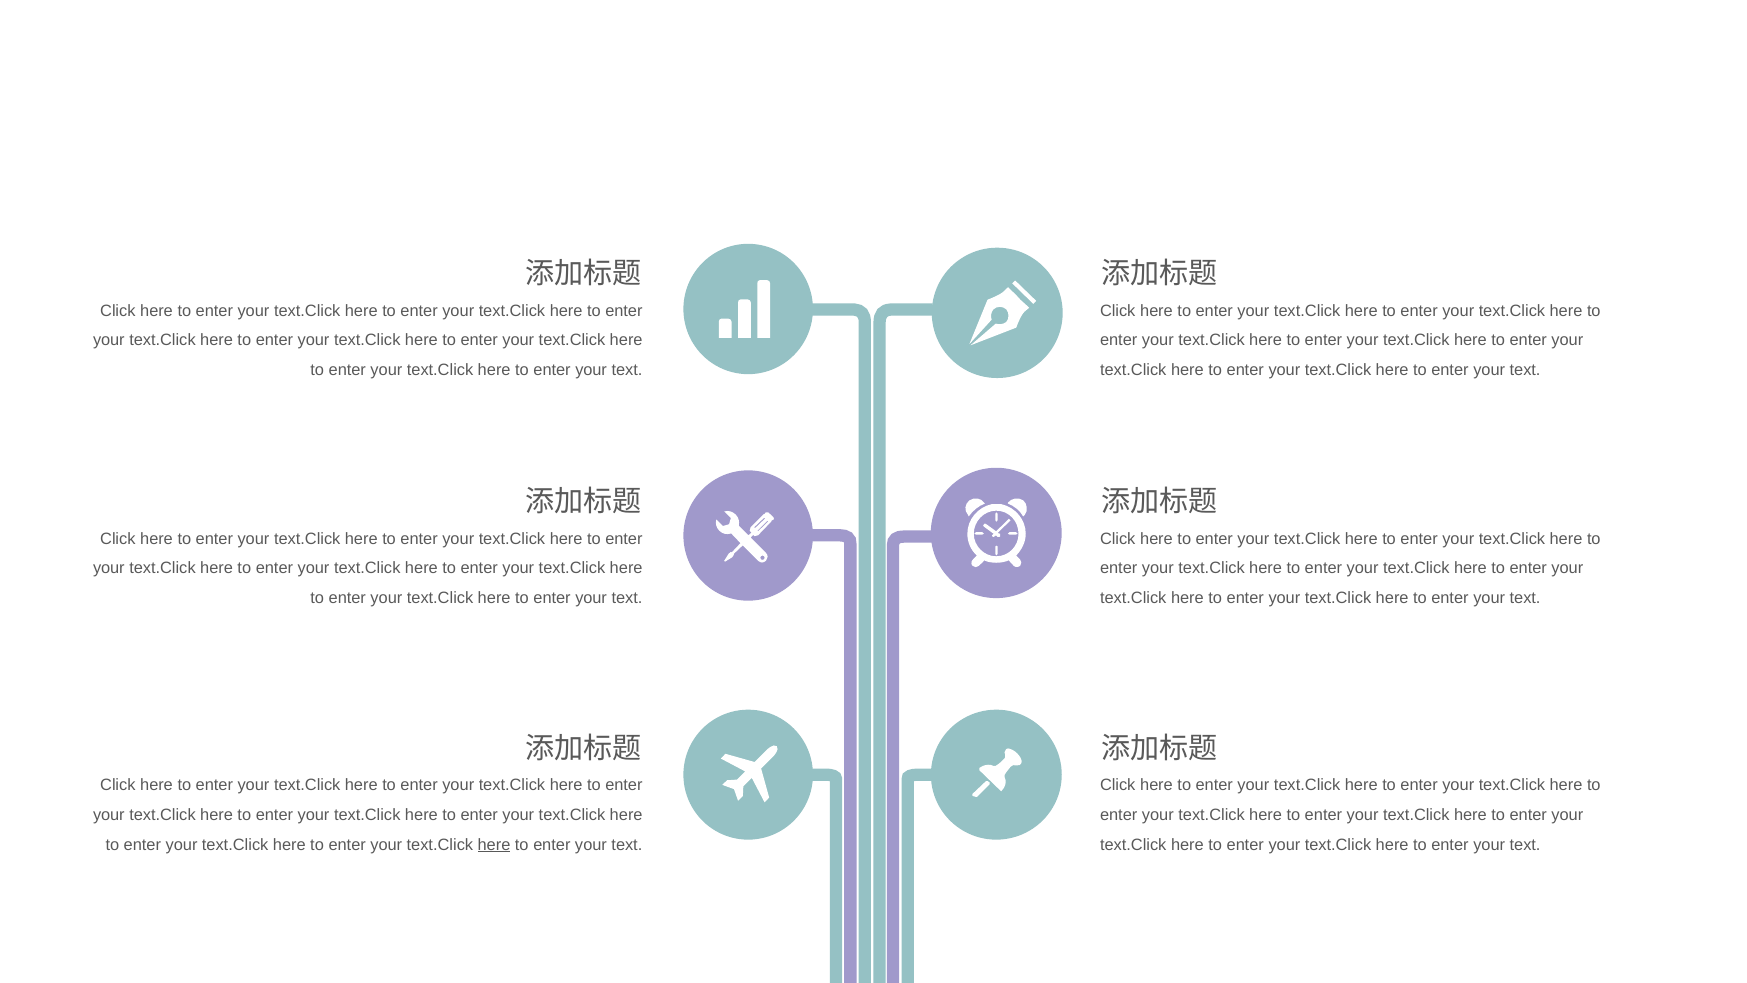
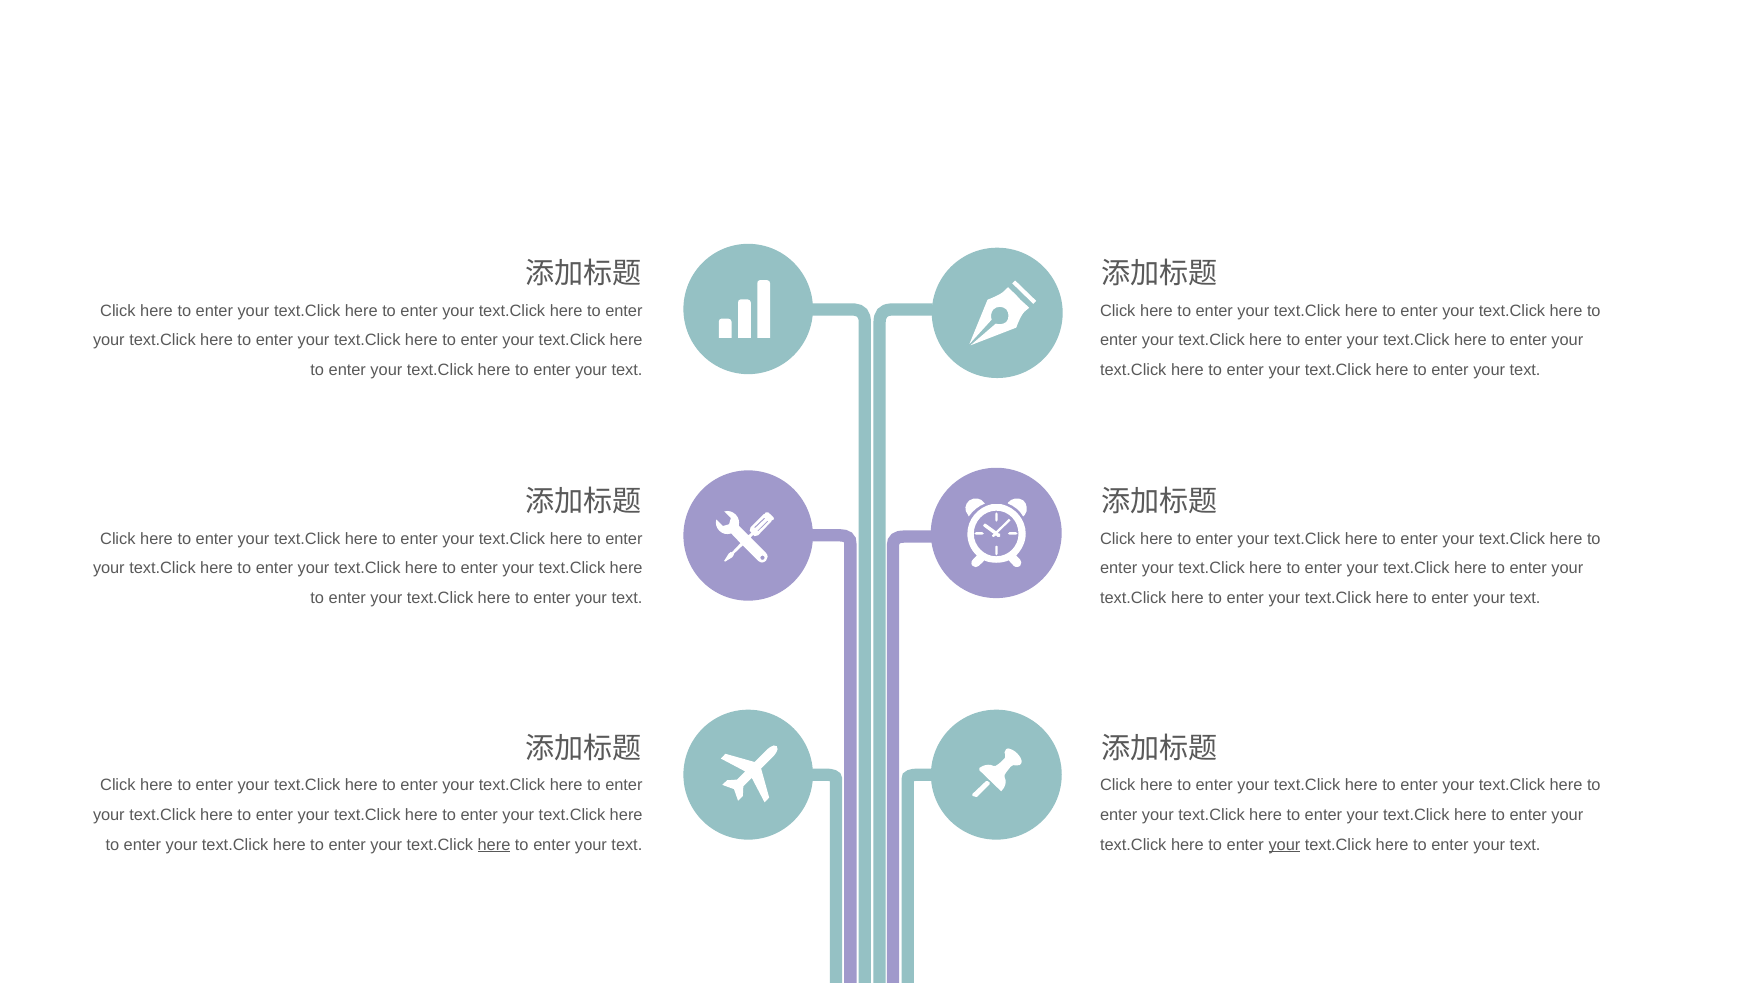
your underline: none -> present (1284, 844)
